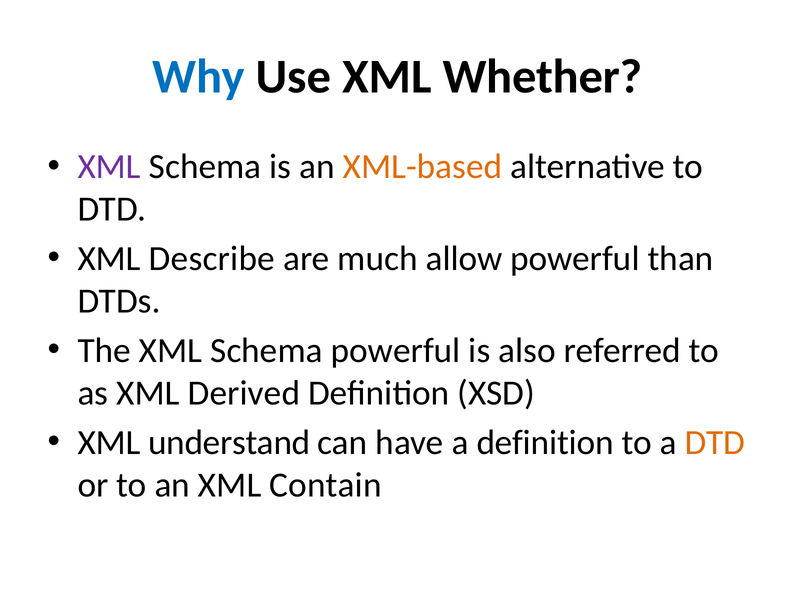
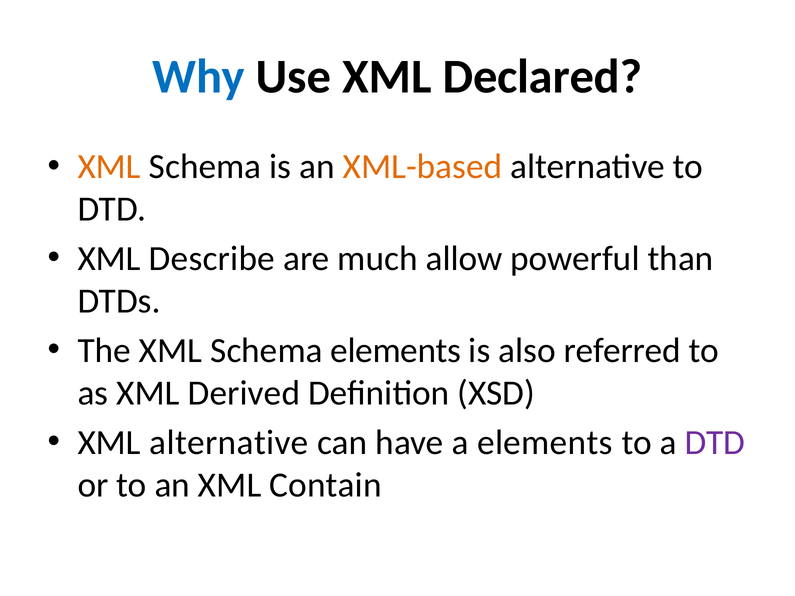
Whether: Whether -> Declared (542, 77)
XML colour: purple -> orange (109, 167)
Schema powerful: powerful -> elements (396, 351)
XML understand: understand -> alternative (229, 443)
a definition: definition -> elements (545, 443)
DTD colour: orange -> purple (715, 443)
